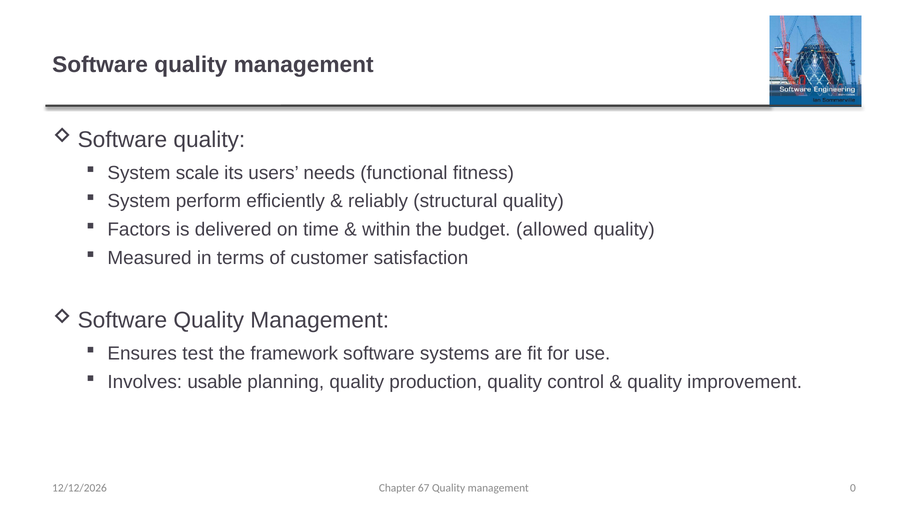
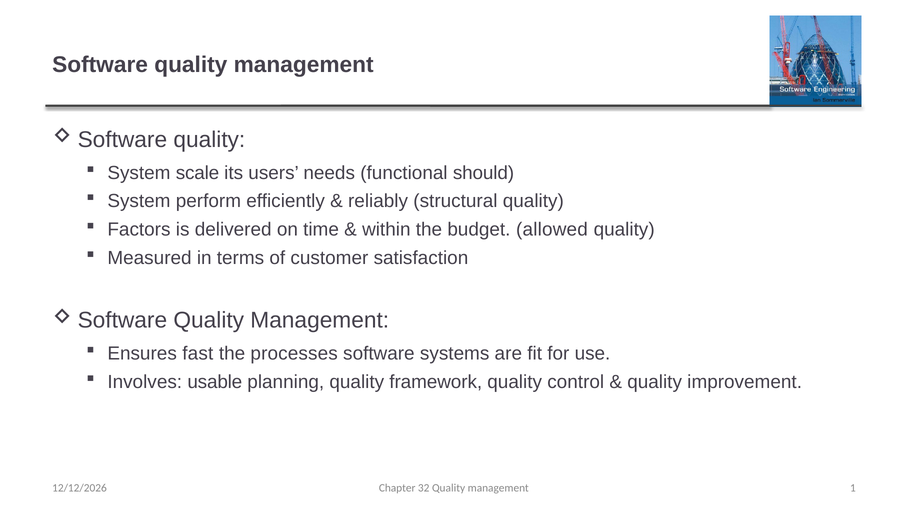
fitness: fitness -> should (483, 173)
test: test -> fast (198, 353)
framework: framework -> processes (294, 353)
production: production -> framework (436, 382)
67: 67 -> 32 (424, 488)
0: 0 -> 1 (853, 488)
